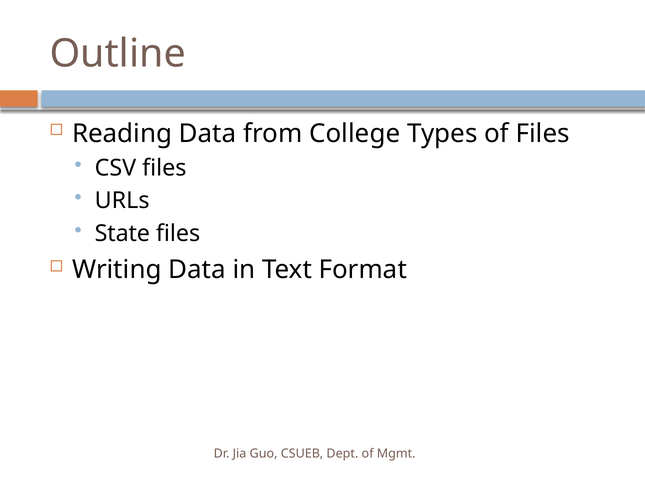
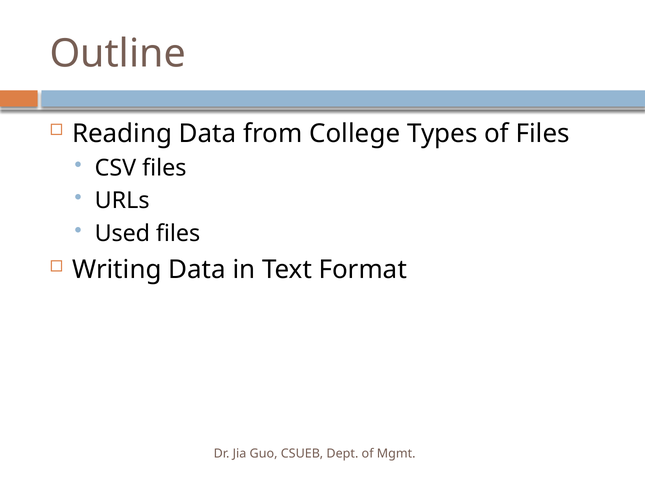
State: State -> Used (122, 233)
